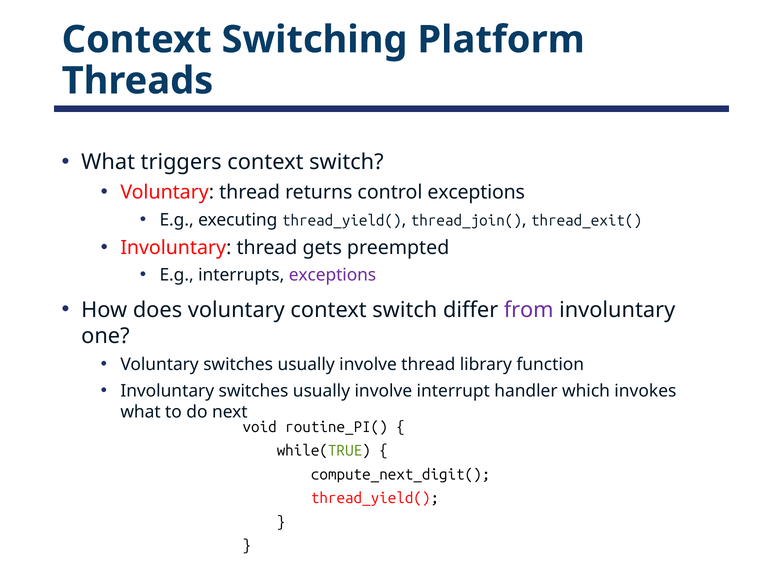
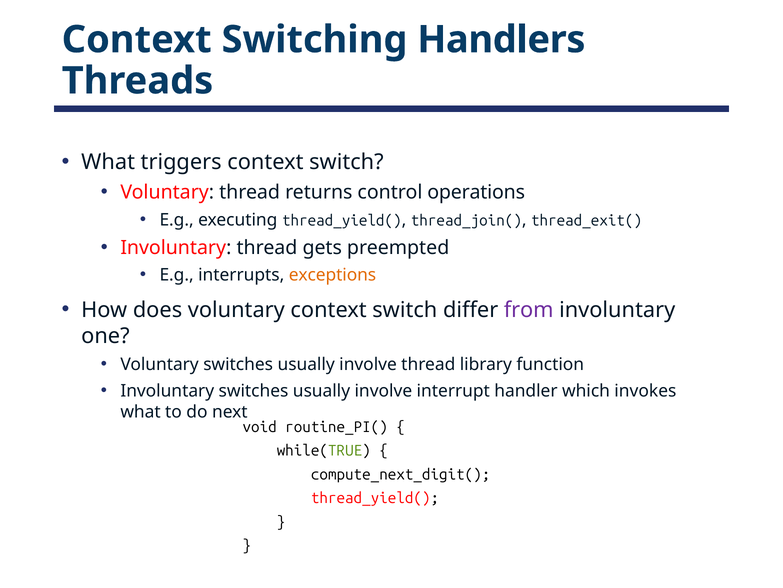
Platform: Platform -> Handlers (501, 40)
control exceptions: exceptions -> operations (476, 192)
exceptions colour: purple -> orange (332, 275)
